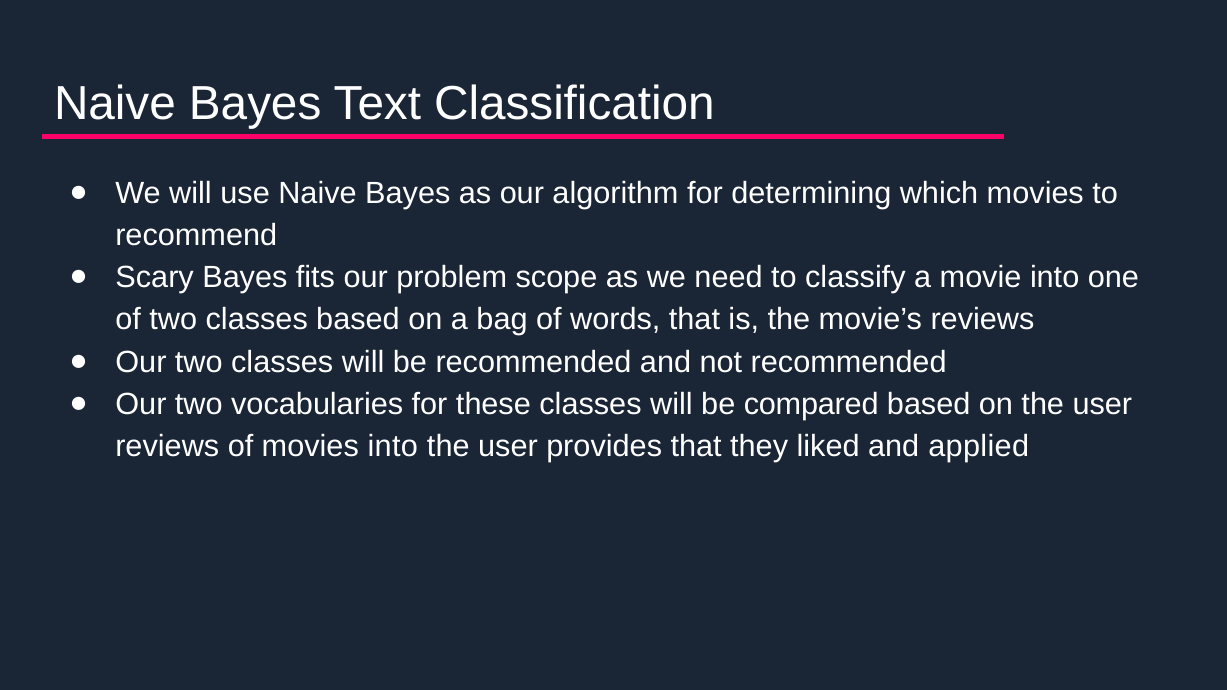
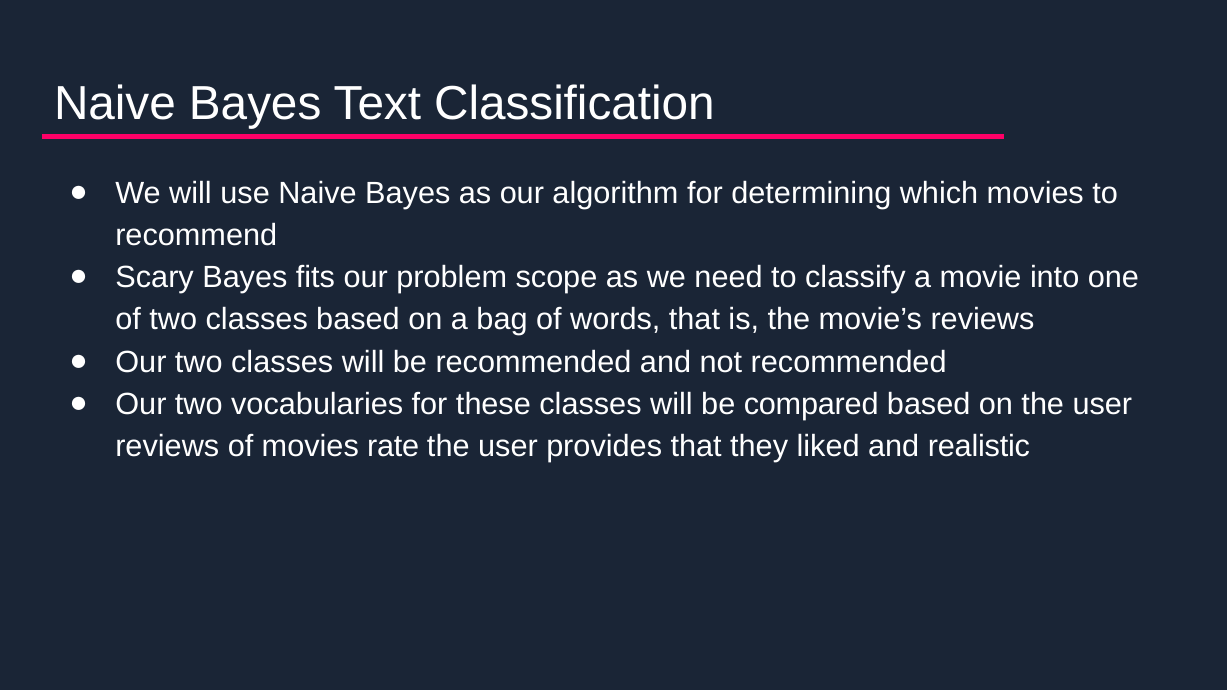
movies into: into -> rate (393, 447)
applied: applied -> realistic (979, 447)
